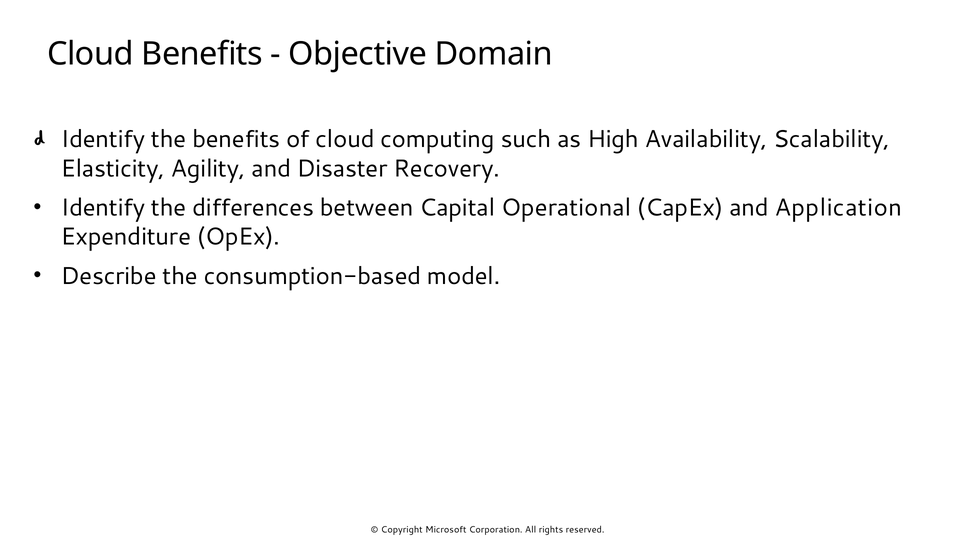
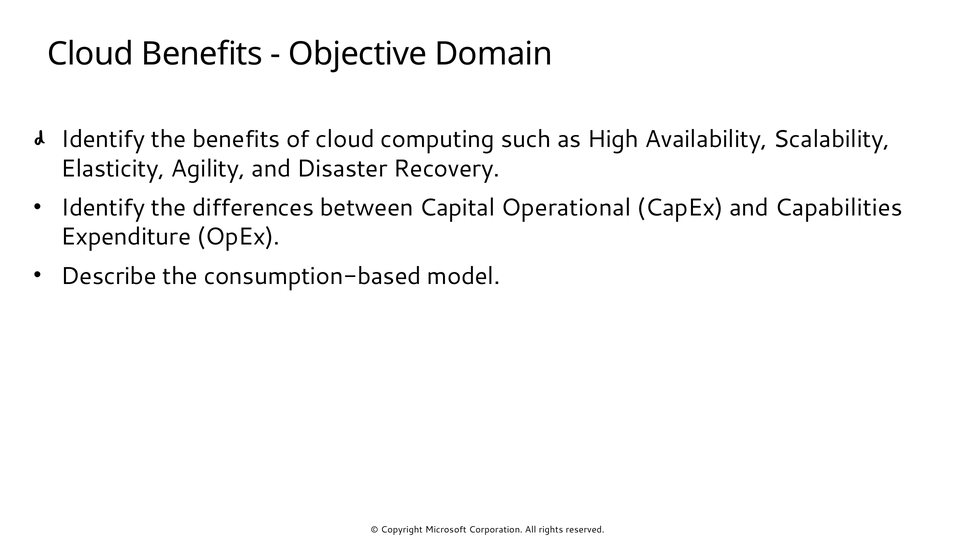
Application: Application -> Capabilities (839, 208)
